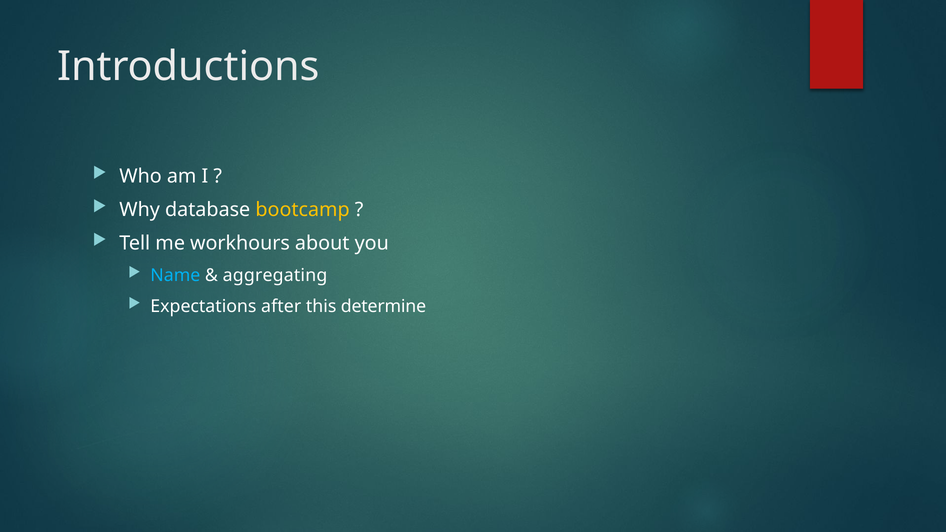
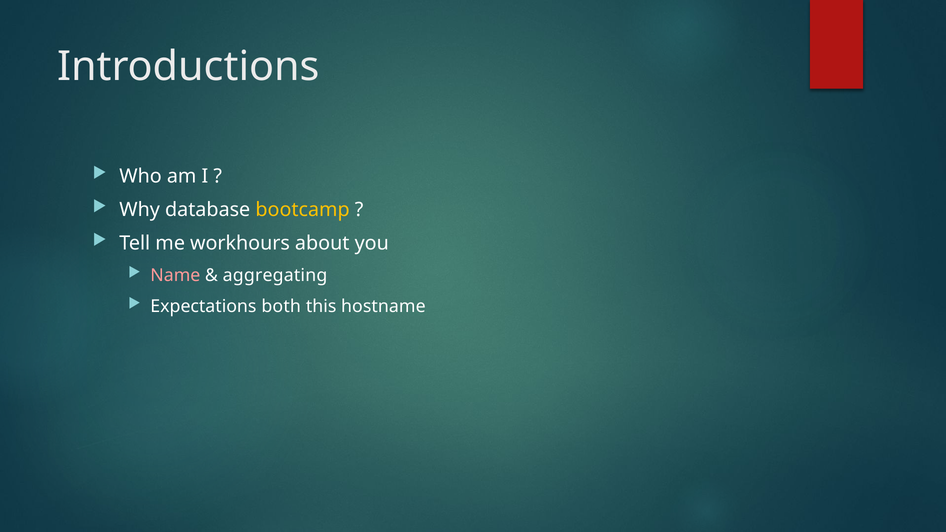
Name colour: light blue -> pink (175, 275)
after: after -> both (281, 306)
determine: determine -> hostname (383, 306)
